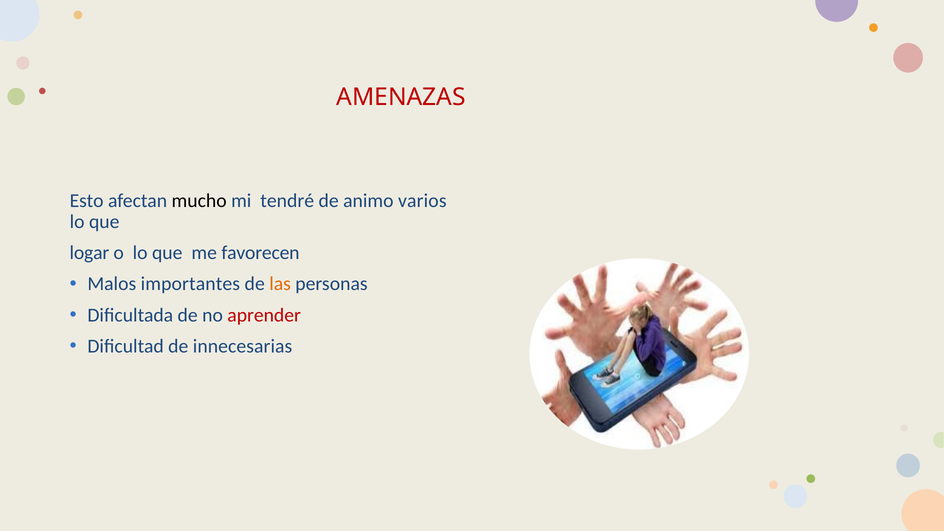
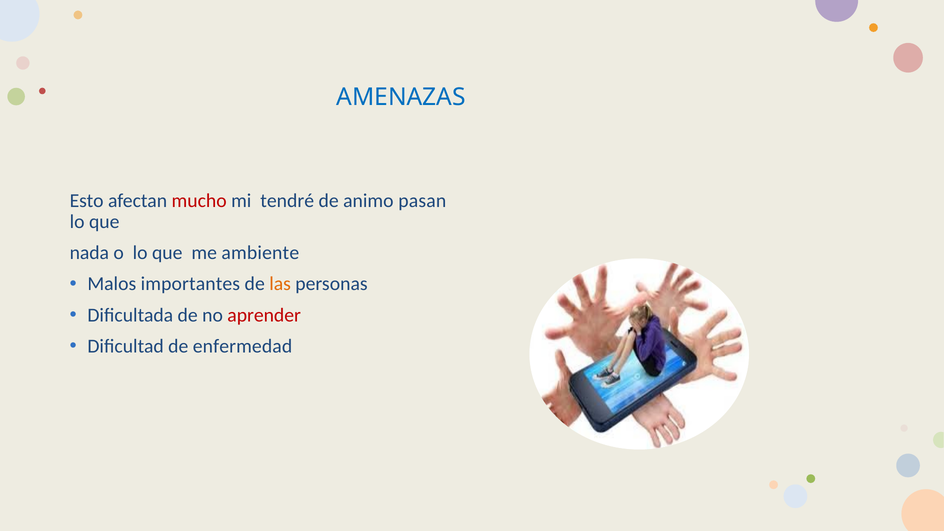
AMENAZAS colour: red -> blue (401, 97)
mucho colour: black -> red (199, 201)
varios: varios -> pasan (422, 201)
logar: logar -> nada (89, 253)
favorecen: favorecen -> ambiente (260, 253)
innecesarias: innecesarias -> enfermedad (243, 346)
